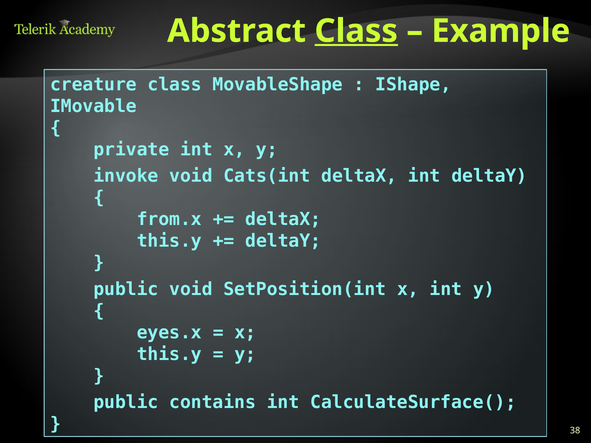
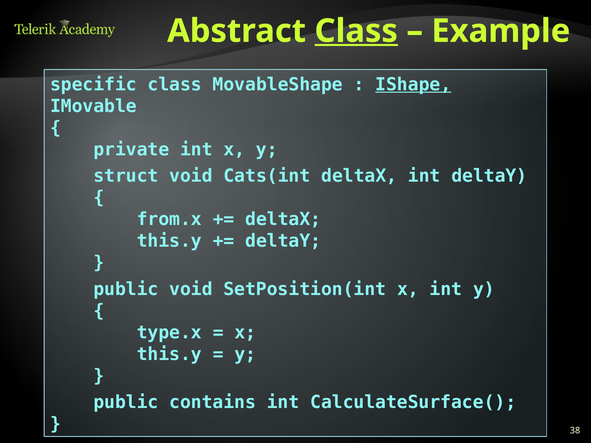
creature: creature -> specific (93, 85)
IShape underline: none -> present (413, 85)
invoke: invoke -> struct (126, 176)
eyes.x: eyes.x -> type.x (169, 333)
